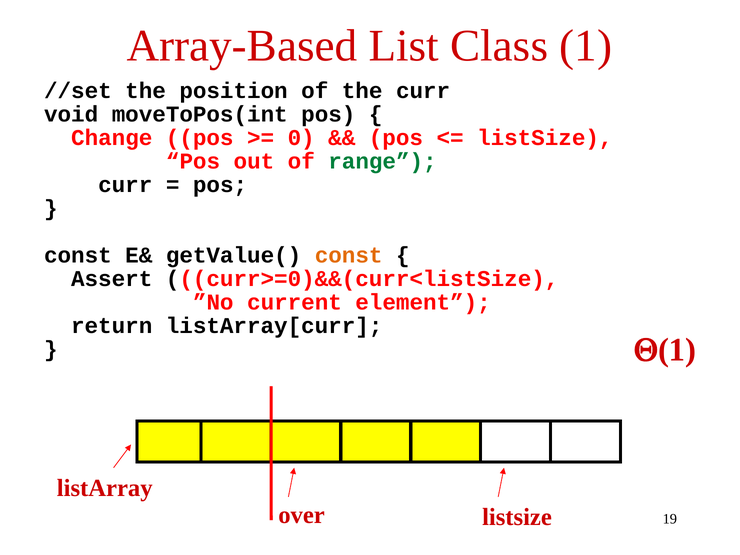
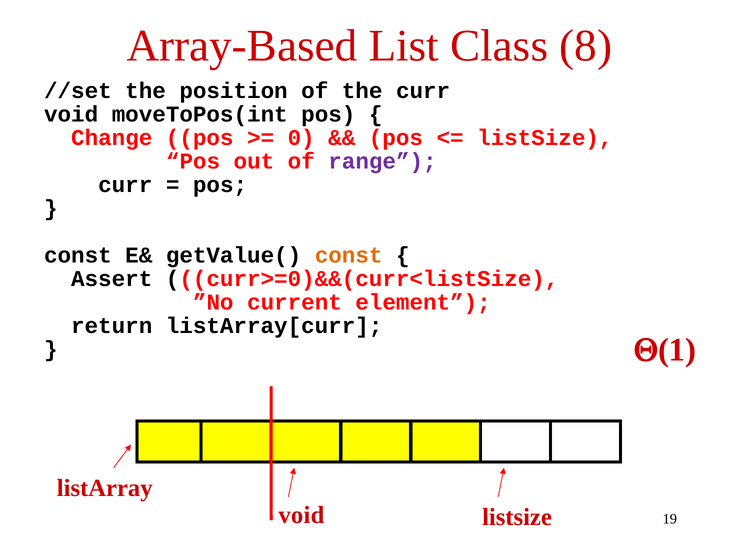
Class 1: 1 -> 8 (586, 46)
range colour: green -> purple (382, 161)
over: over -> void (301, 515)
